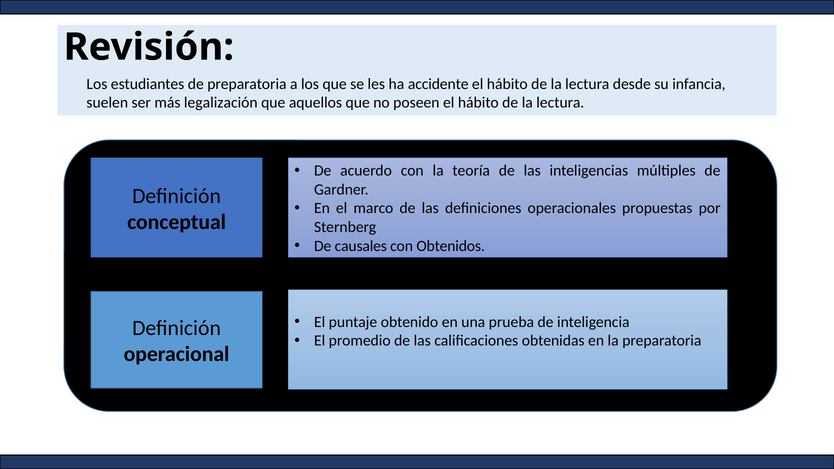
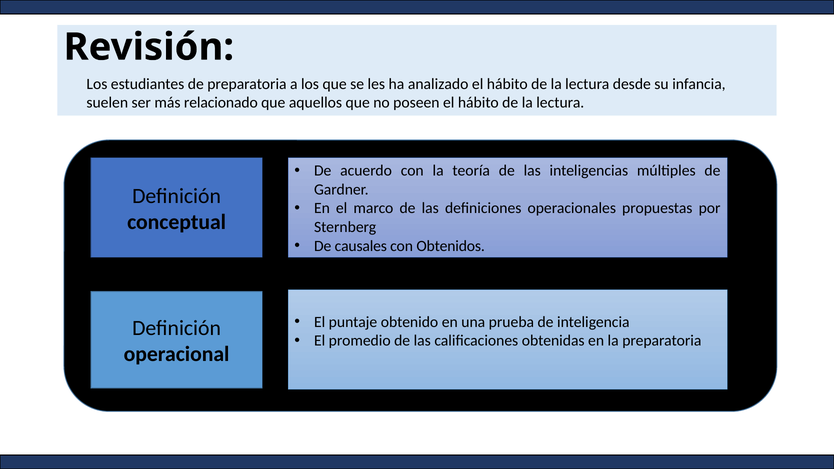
accidente: accidente -> analizado (438, 84)
legalización: legalización -> relacionado (221, 103)
